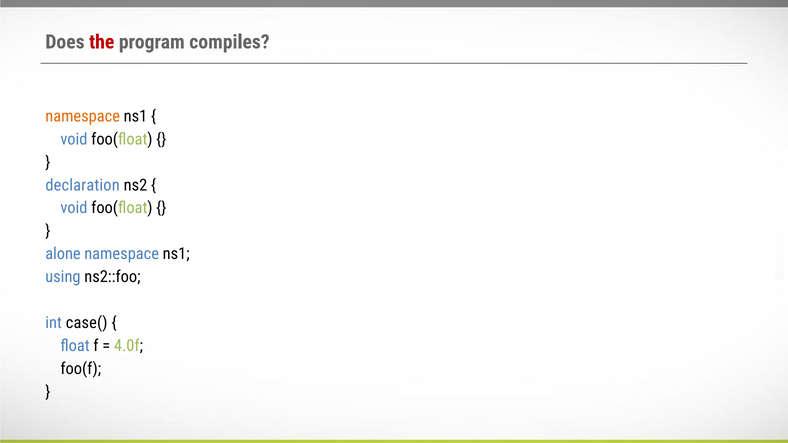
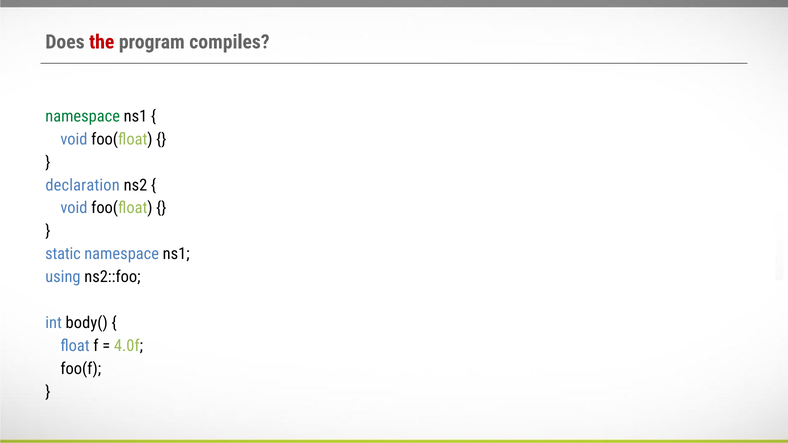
namespace colour: orange -> green (83, 116)
alone: alone -> static (63, 254)
case(: case( -> body( (87, 323)
